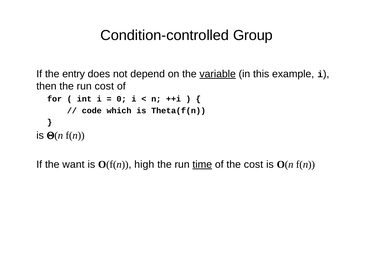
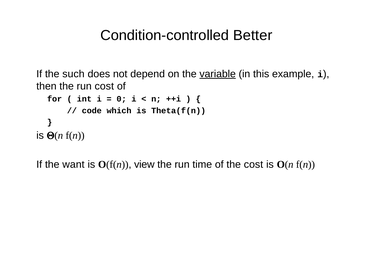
Group: Group -> Better (253, 36)
entry: entry -> such (73, 74)
high: high -> view (144, 165)
time underline: present -> none (202, 165)
